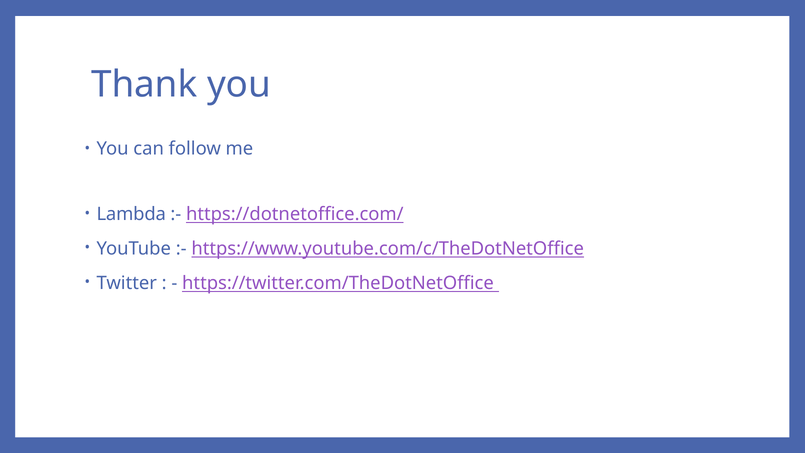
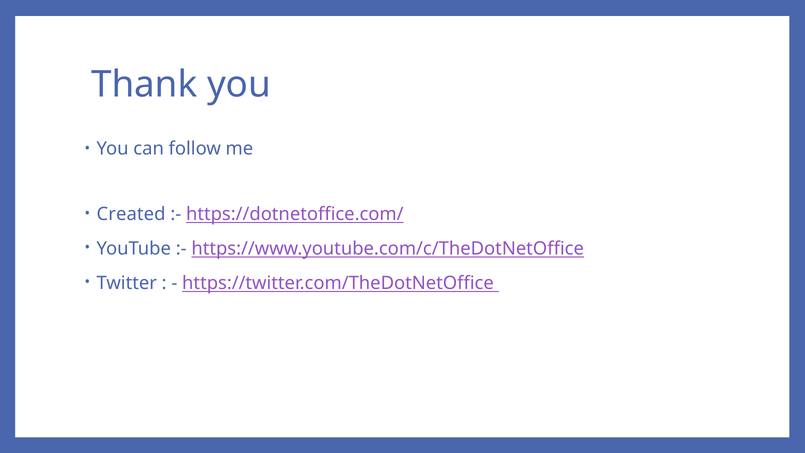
Lambda: Lambda -> Created (131, 214)
